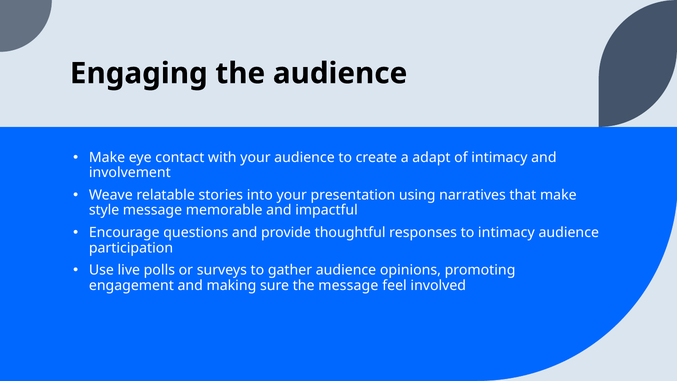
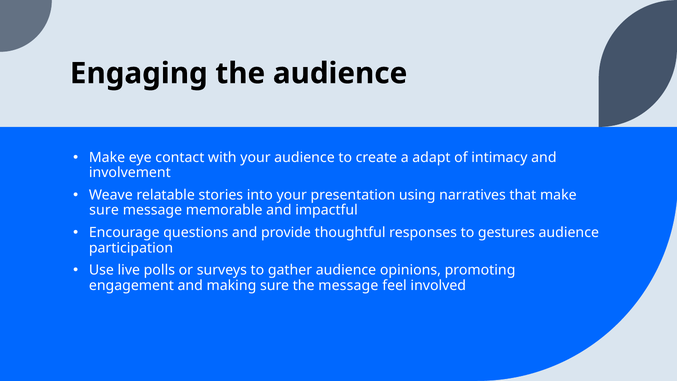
style: style -> sure (104, 210)
to intimacy: intimacy -> gestures (506, 233)
